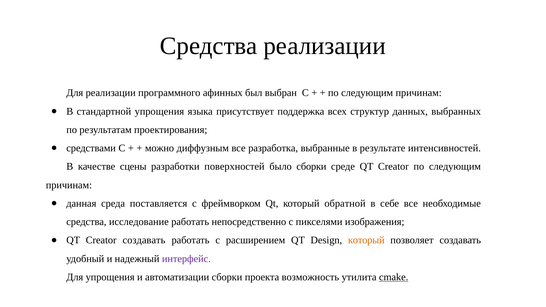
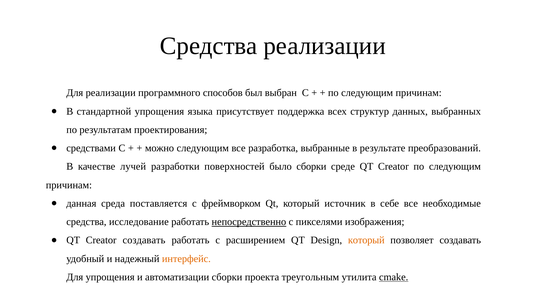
афинных: афинных -> способов (223, 93)
можно диффузным: диффузным -> следующим (203, 148)
интенсивностей: интенсивностей -> преобразований (444, 148)
сцены: сцены -> лучей (133, 167)
обратной: обратной -> источник (345, 204)
непосредственно underline: none -> present (249, 222)
интерфейс colour: purple -> orange (186, 259)
возможность: возможность -> треугольным (310, 277)
